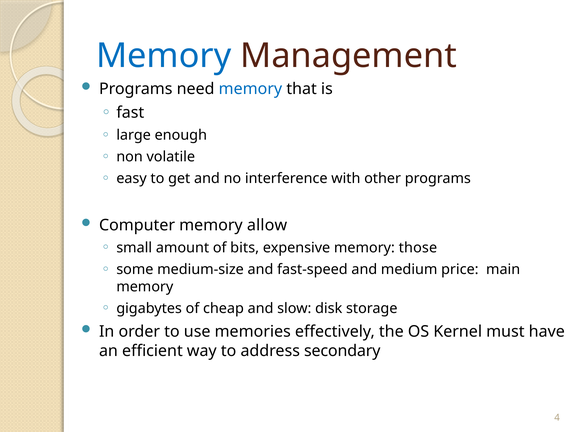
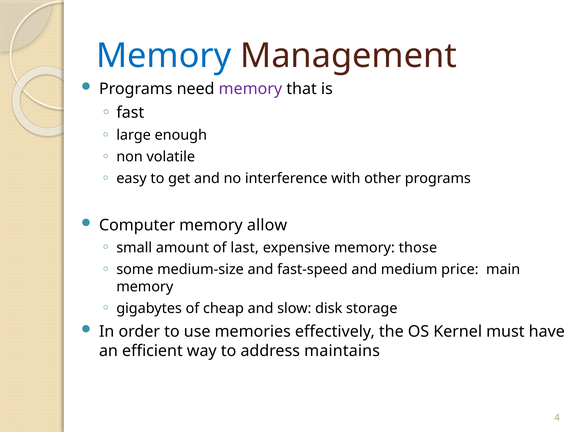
memory colour: blue -> purple (250, 89)
bits: bits -> last (245, 248)
secondary: secondary -> maintains (342, 351)
